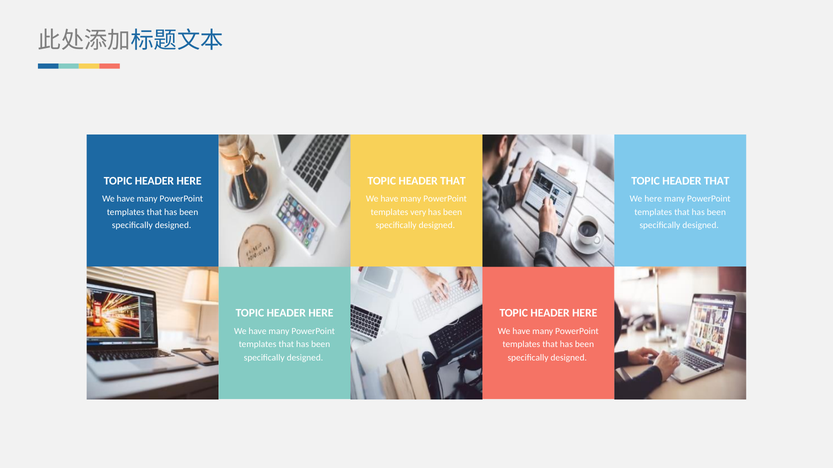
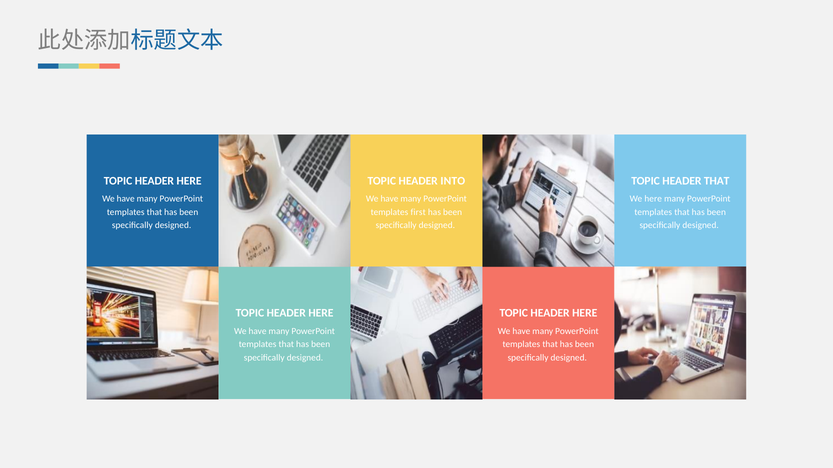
THAT: THAT -> INTO (453, 181)
very: very -> first (418, 212)
